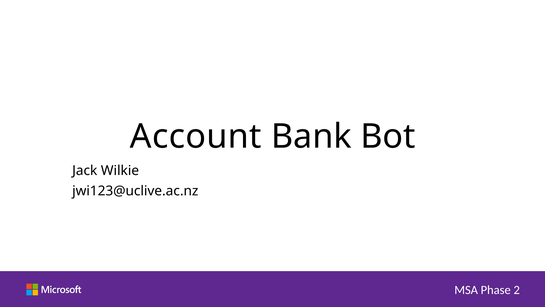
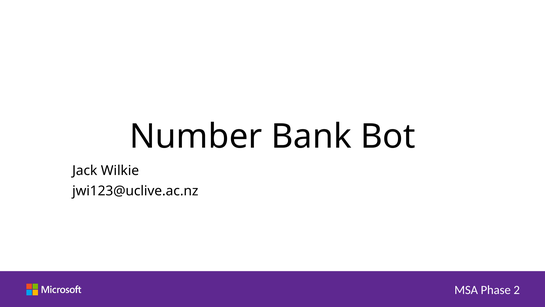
Account: Account -> Number (196, 136)
